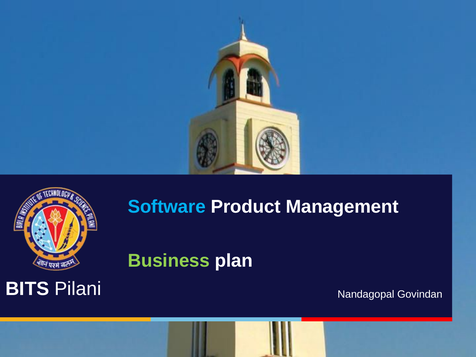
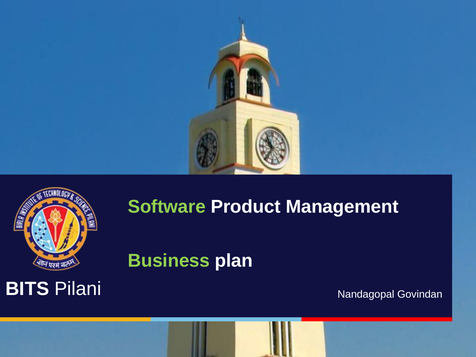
Software colour: light blue -> light green (167, 207)
